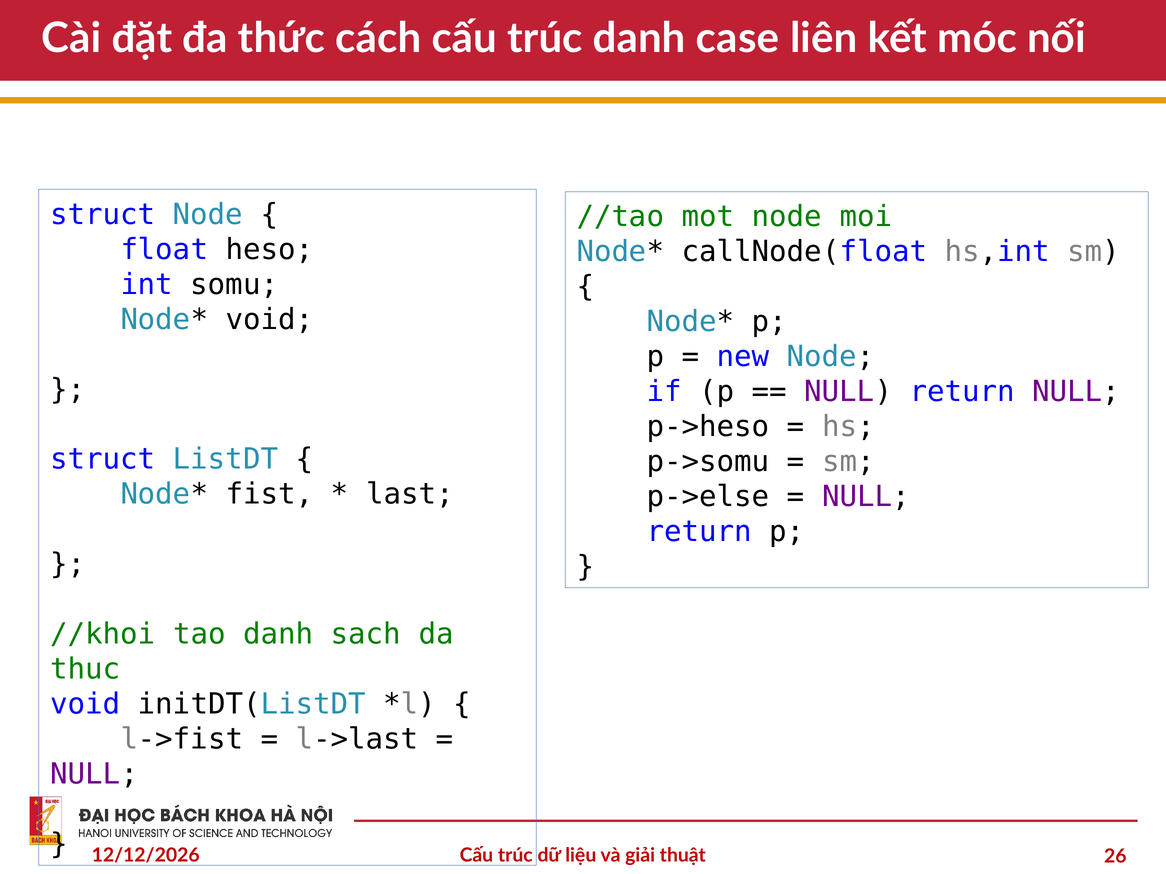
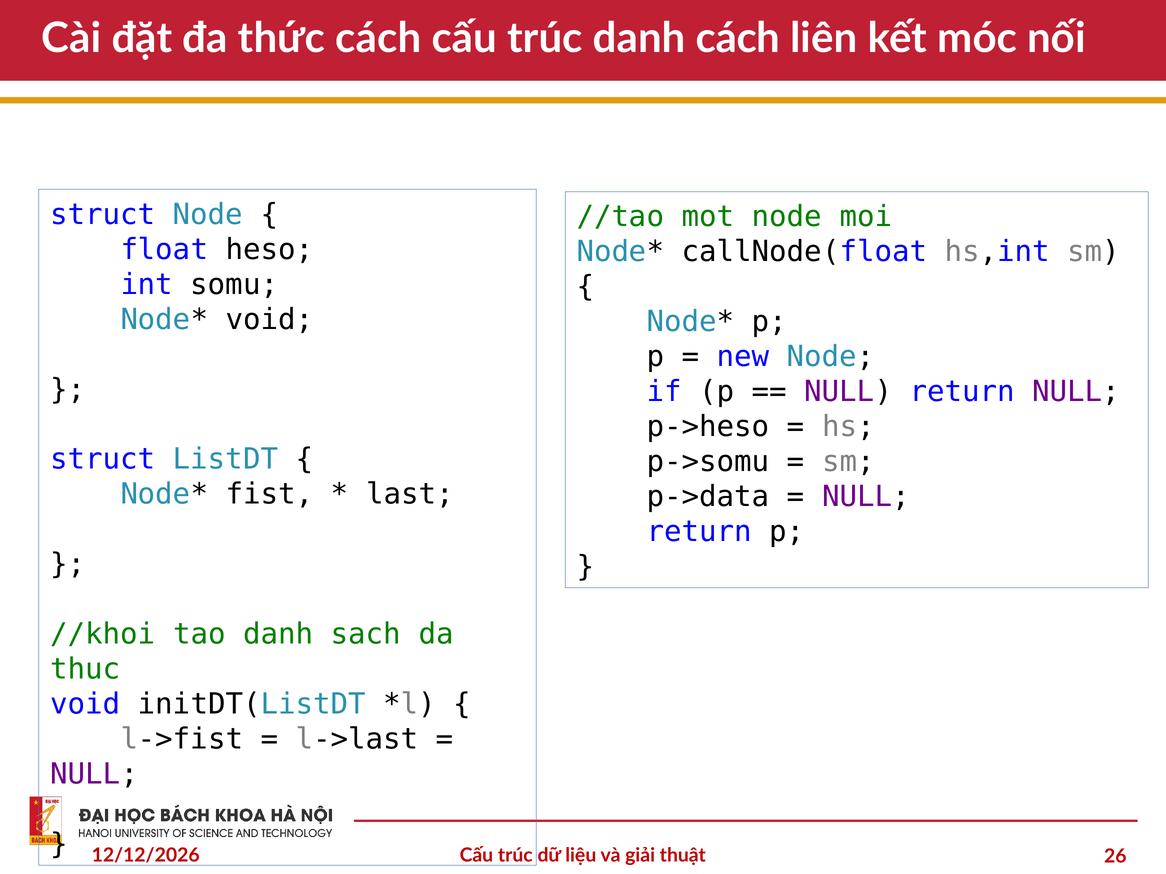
danh case: case -> cách (738, 38)
p->else: p->else -> p->data (708, 497)
